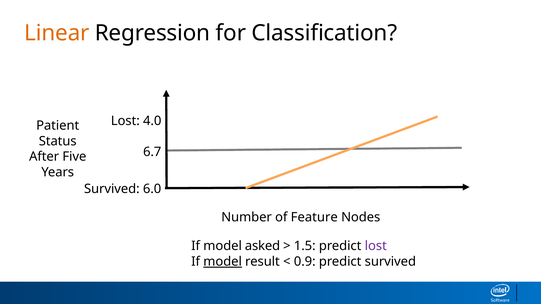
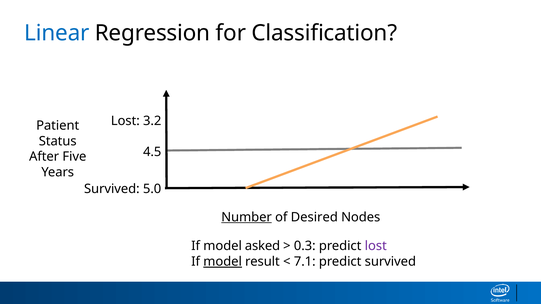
Linear colour: orange -> blue (57, 33)
4.0: 4.0 -> 3.2 (152, 121)
6.7: 6.7 -> 4.5 (152, 152)
6.0: 6.0 -> 5.0 (152, 189)
Number underline: none -> present (247, 217)
Feature: Feature -> Desired (314, 217)
1.5: 1.5 -> 0.3 (305, 246)
0.9: 0.9 -> 7.1 (305, 262)
